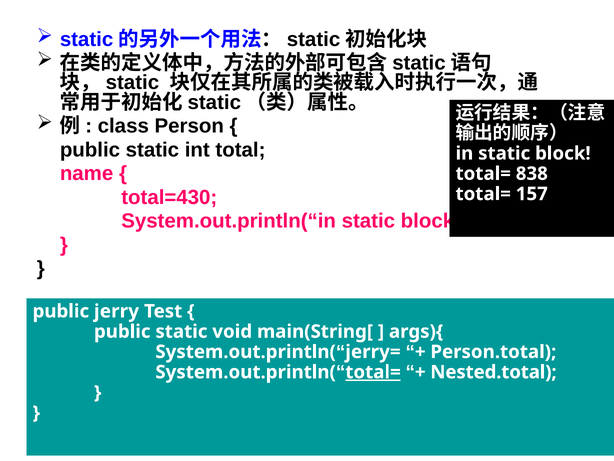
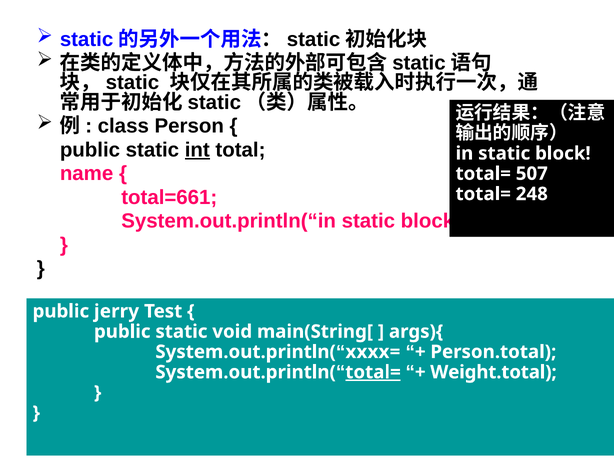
int underline: none -> present (197, 150)
838: 838 -> 507 (532, 173)
total=430: total=430 -> total=661 (169, 197)
157: 157 -> 248 (532, 194)
jerry=: jerry= -> xxxx= (373, 351)
Nested.total: Nested.total -> Weight.total (493, 372)
